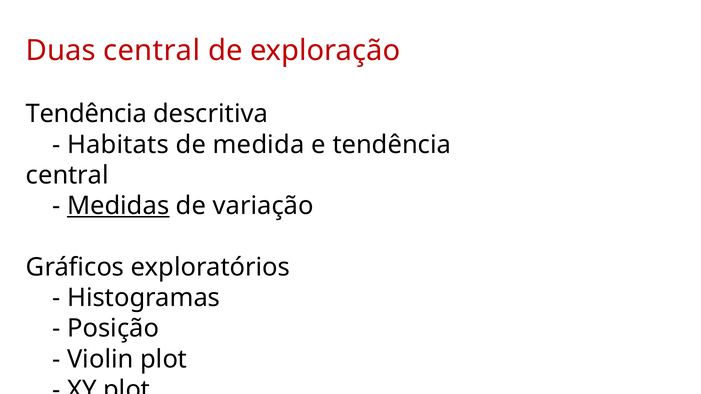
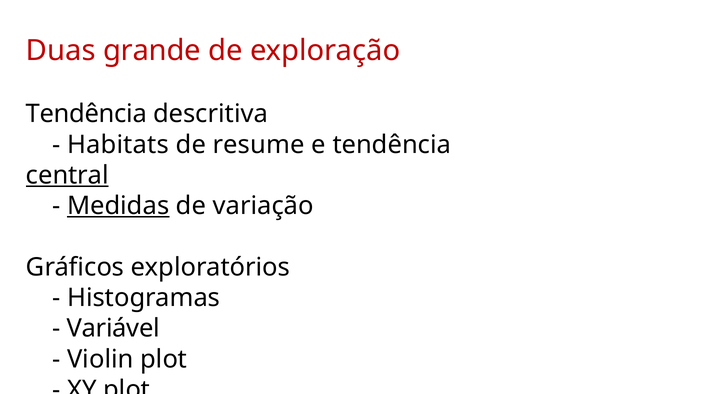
Duas central: central -> grande (152, 51)
medida: medida -> resume (259, 145)
central underline: none -> present (67, 175)
Posição: Posição -> Variável (113, 329)
